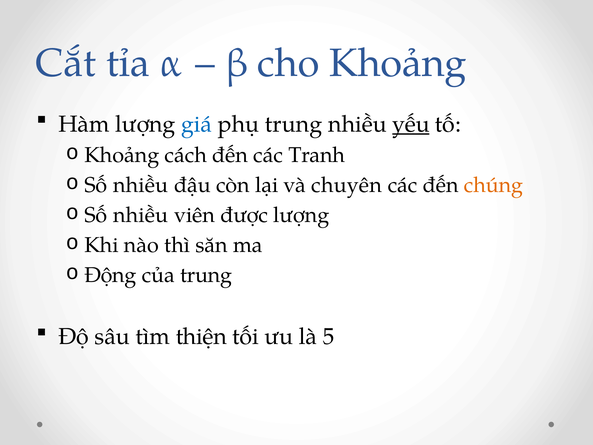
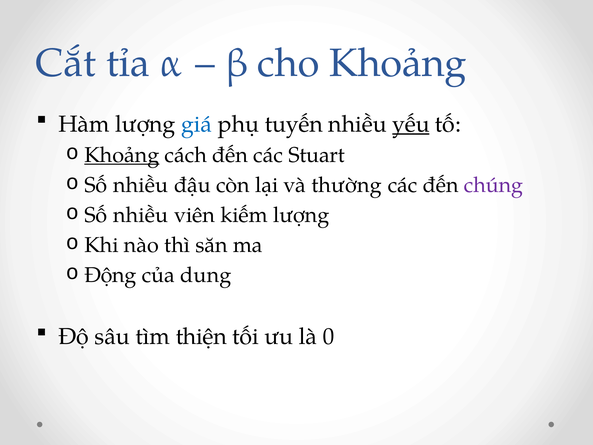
phụ trung: trung -> tuyến (294, 124)
Khoảng underline: none -> present (122, 155)
Tranh: Tranh -> Stuart (317, 155)
chuyên: chuyên -> thường (347, 185)
chúng colour: orange -> purple (494, 185)
được: được -> kiếm (244, 215)
của trung: trung -> dung (206, 275)
5: 5 -> 0 (329, 336)
